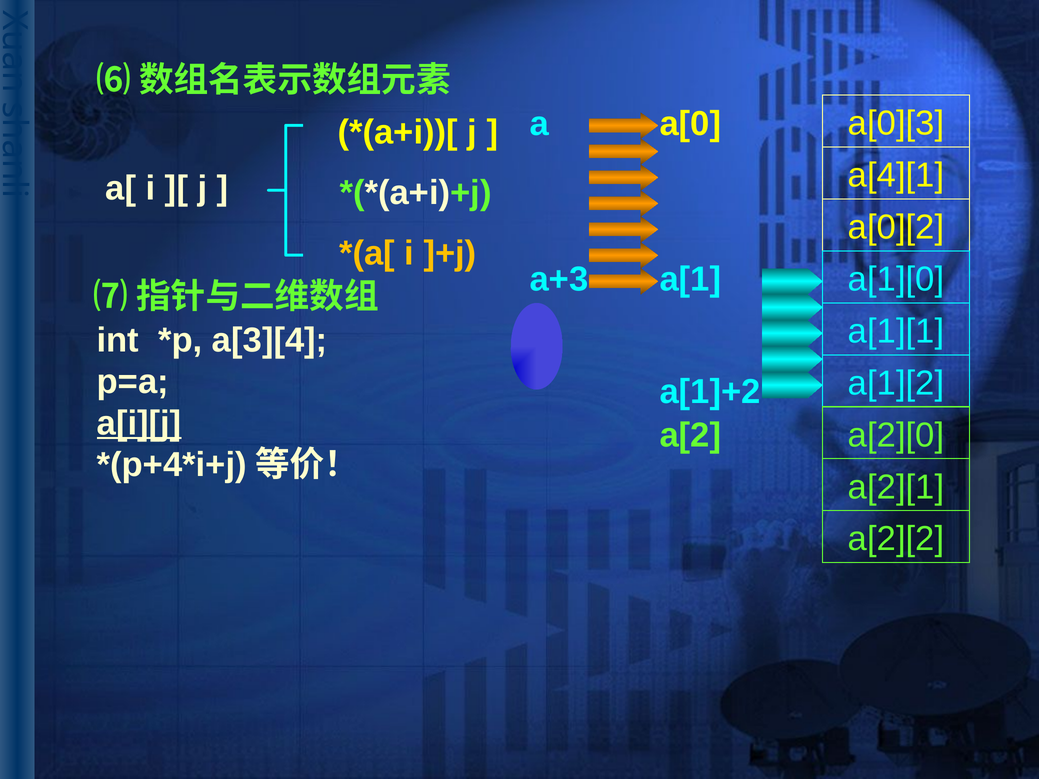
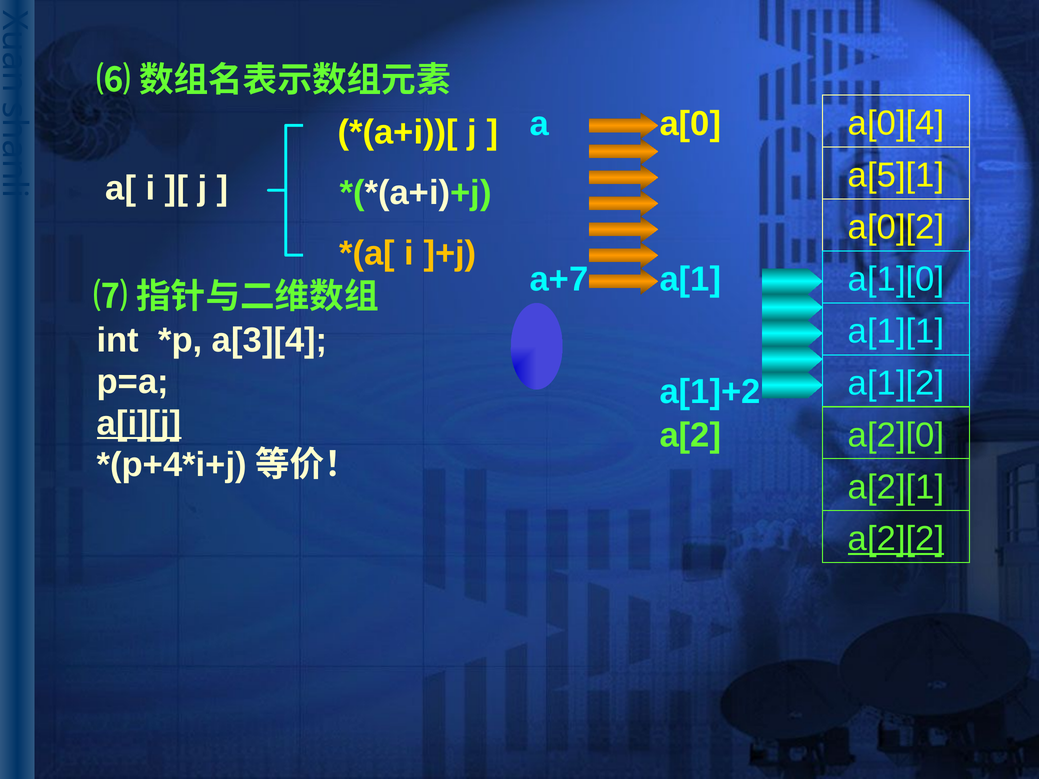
a[0][3: a[0][3 -> a[0][4 (896, 124)
a[4][1: a[4][1 -> a[5][1 (896, 176)
a+3: a+3 -> a+7 (559, 280)
a[2][2 underline: none -> present (896, 539)
